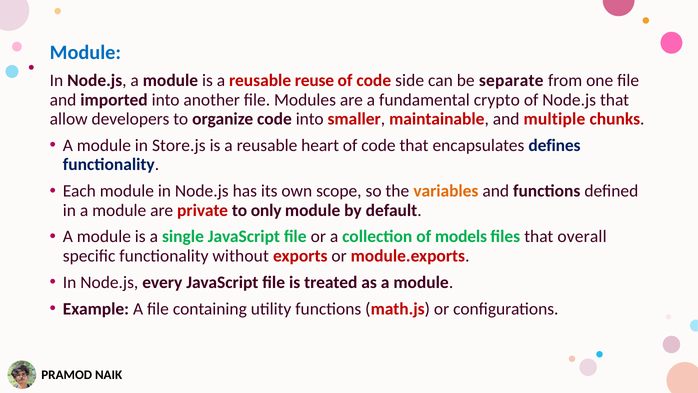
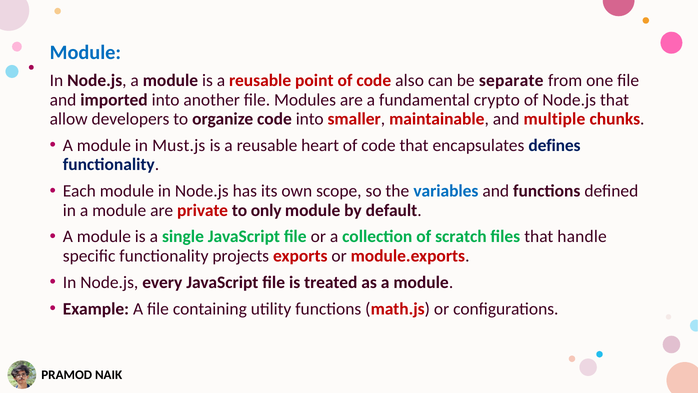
reuse: reuse -> point (314, 80)
side: side -> also (410, 80)
Store.js: Store.js -> Must.js (179, 145)
variables colour: orange -> blue (446, 191)
models: models -> scratch (461, 236)
overall: overall -> handle (582, 236)
without: without -> projects (241, 256)
